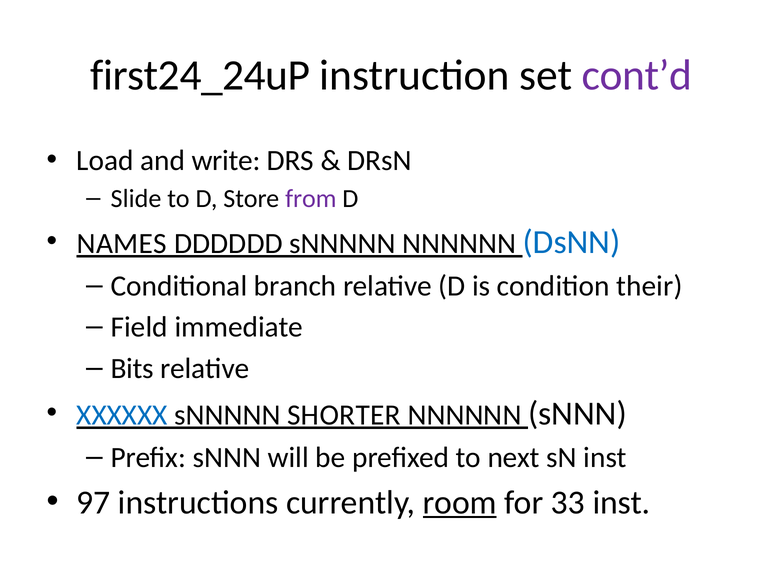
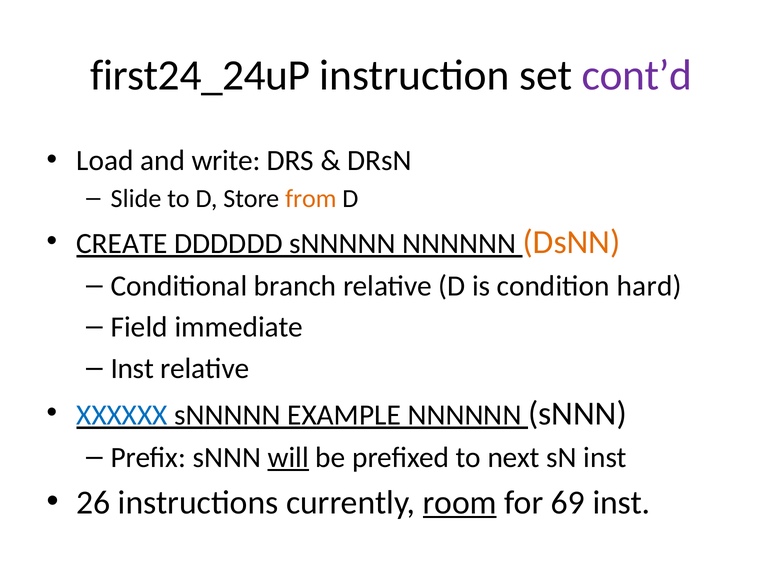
from colour: purple -> orange (311, 199)
NAMES: NAMES -> CREATE (122, 244)
DsNN colour: blue -> orange (572, 242)
their: their -> hard (649, 286)
Bits: Bits -> Inst (132, 369)
SHORTER: SHORTER -> EXAMPLE (344, 415)
will underline: none -> present (288, 458)
97: 97 -> 26 (93, 503)
33: 33 -> 69 (568, 503)
